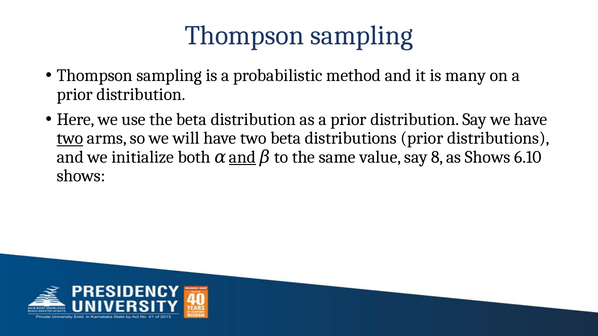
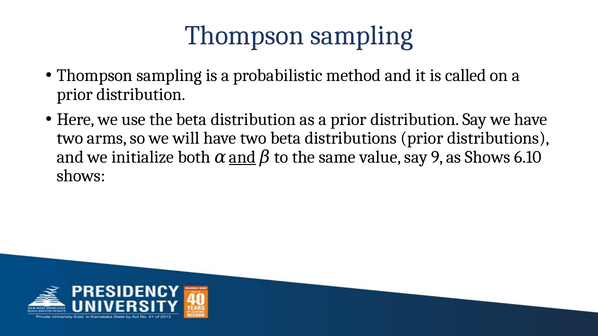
many: many -> called (466, 76)
two underline: present -> none (70, 138)
8: 8 -> 9 (437, 157)
